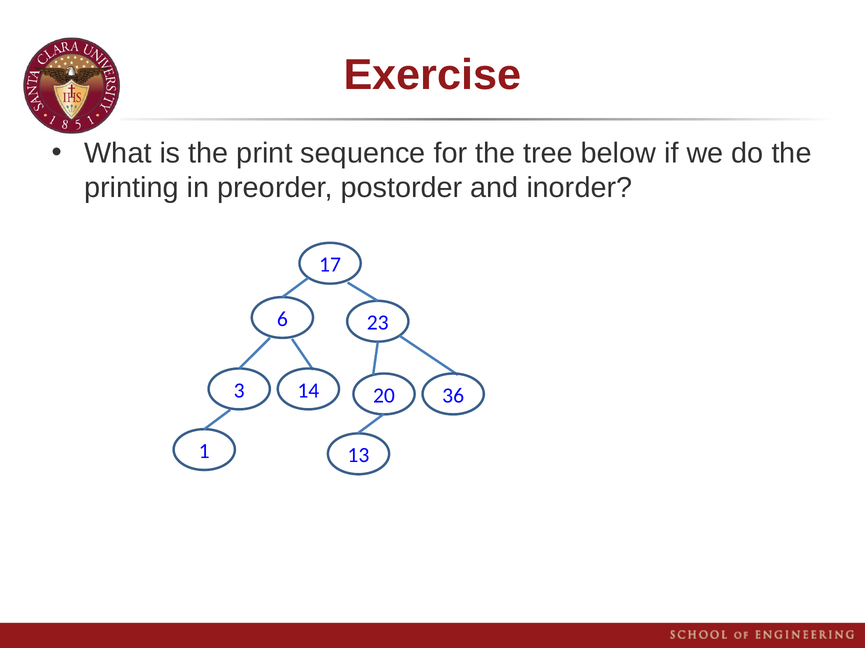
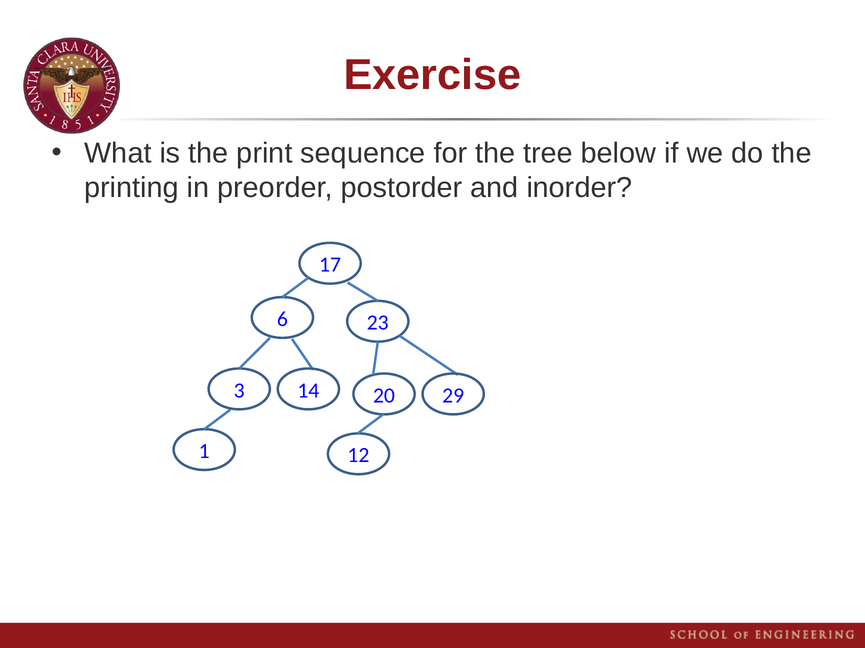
36: 36 -> 29 (453, 396)
13: 13 -> 12 (358, 456)
